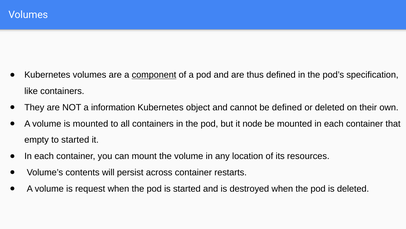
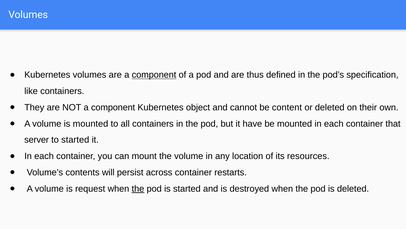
NOT a information: information -> component (113, 107)
be defined: defined -> content (287, 107)
node: node -> have (252, 123)
empty: empty -> server (37, 140)
the underline: none -> present (138, 188)
